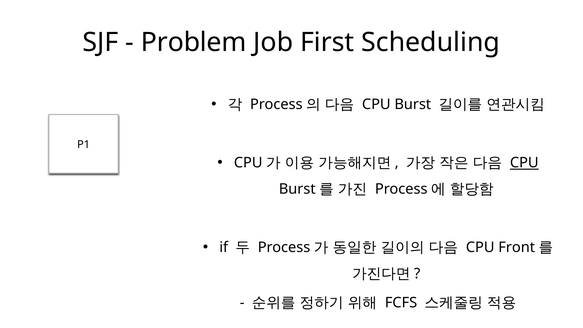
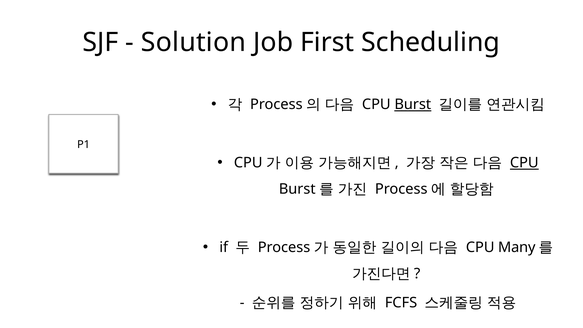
Problem: Problem -> Solution (193, 42)
Burst underline: none -> present (413, 104)
Front: Front -> Many (517, 247)
